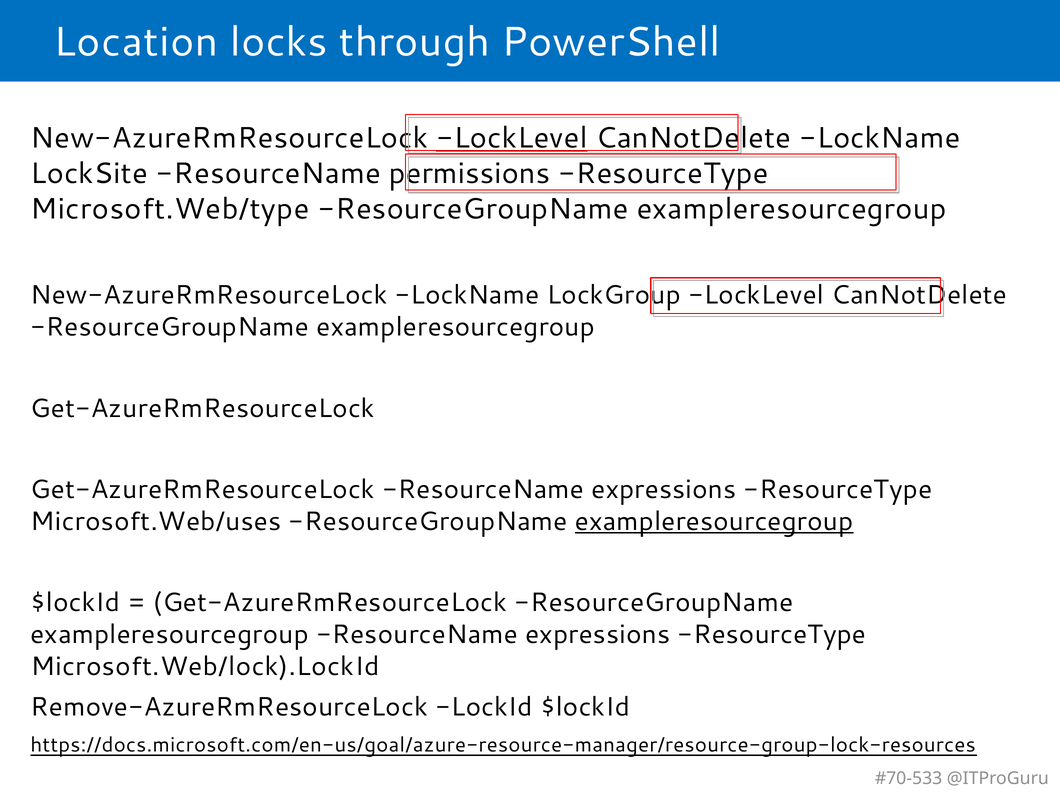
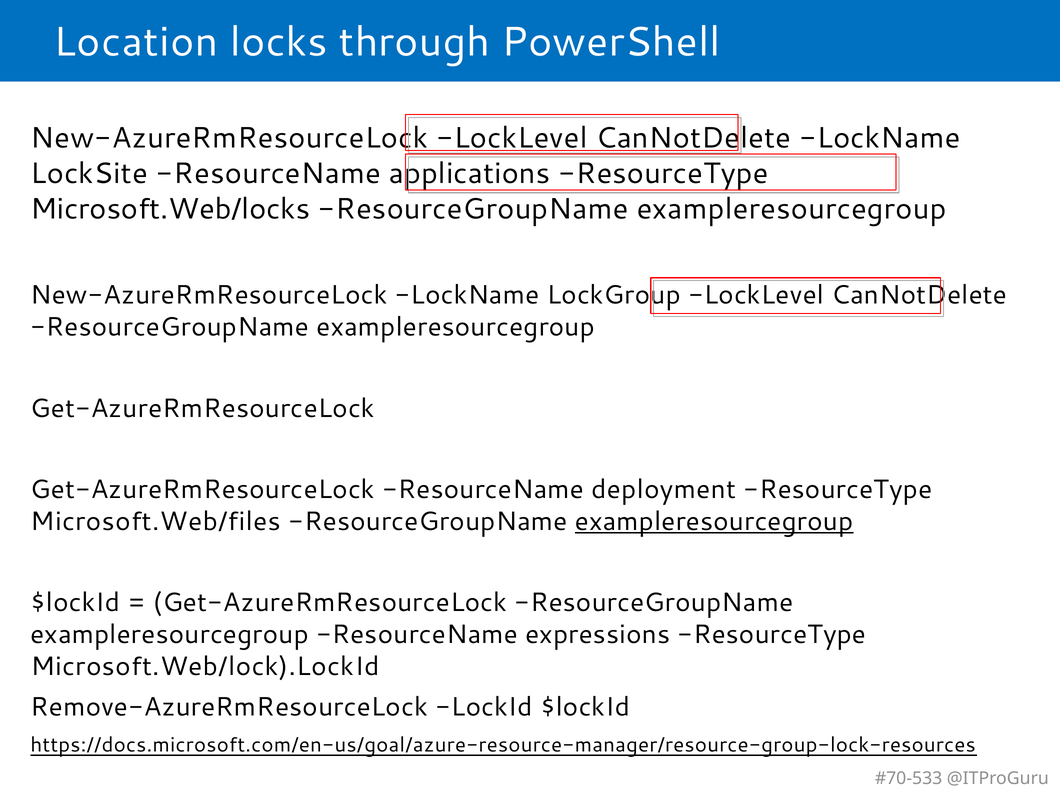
LockLevel underline: present -> none (512, 138)
permissions: permissions -> applications (470, 173)
Microsoft.Web/type: Microsoft.Web/type -> Microsoft.Web/locks (170, 209)
Get-AzureRmResourceLock ResourceName expressions: expressions -> deployment (664, 490)
Microsoft.Web/uses: Microsoft.Web/uses -> Microsoft.Web/files (156, 521)
